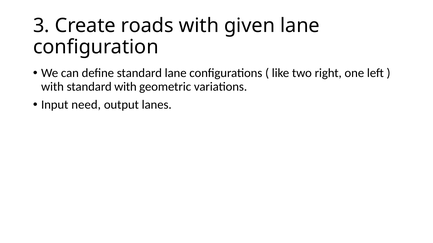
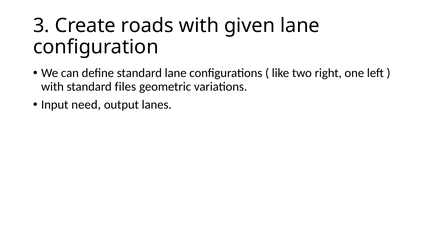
standard with: with -> files (125, 87)
